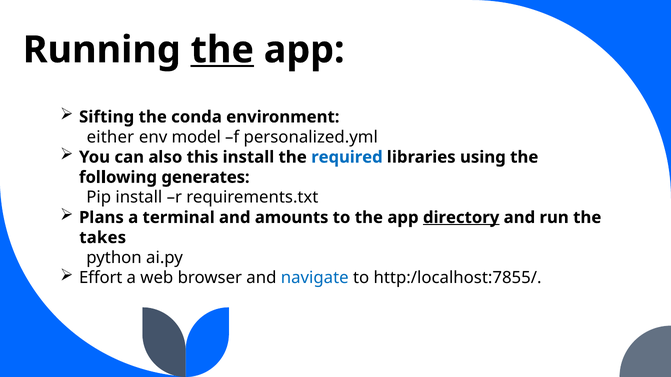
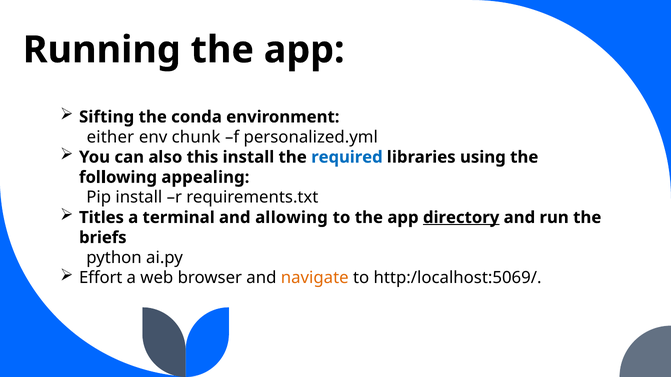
the underline: present -> none (222, 50)
model: model -> chunk (196, 137)
generates: generates -> appealing (205, 177)
Plans: Plans -> Titles (101, 218)
amounts: amounts -> allowing (291, 218)
takes: takes -> briefs (103, 238)
navigate colour: blue -> orange (315, 278)
http:/localhost:7855/: http:/localhost:7855/ -> http:/localhost:5069/ (458, 278)
